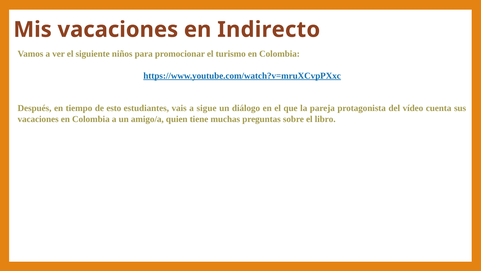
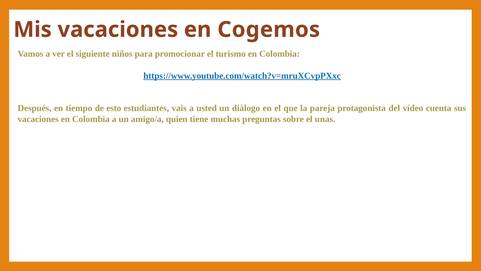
Indirecto: Indirecto -> Cogemos (269, 30)
sigue: sigue -> usted (207, 108)
libro: libro -> unas (325, 119)
